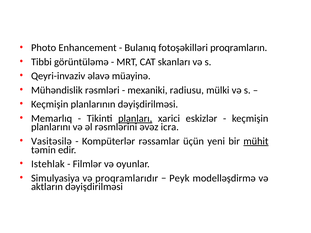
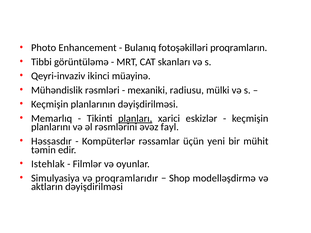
əlavə: əlavə -> ikinci (99, 76)
icra: icra -> fayl (170, 127)
Vasitəsilə: Vasitəsilə -> Həssasdır (51, 141)
mühit underline: present -> none (256, 141)
Peyk: Peyk -> Shop (179, 178)
